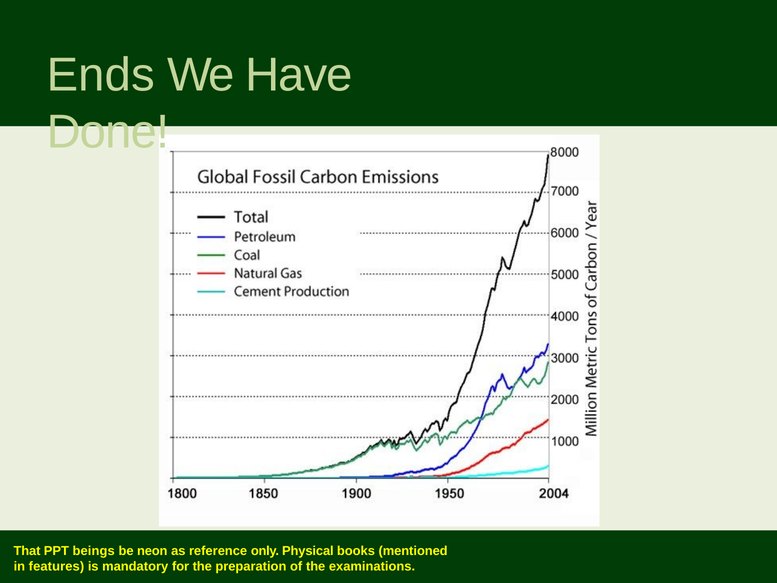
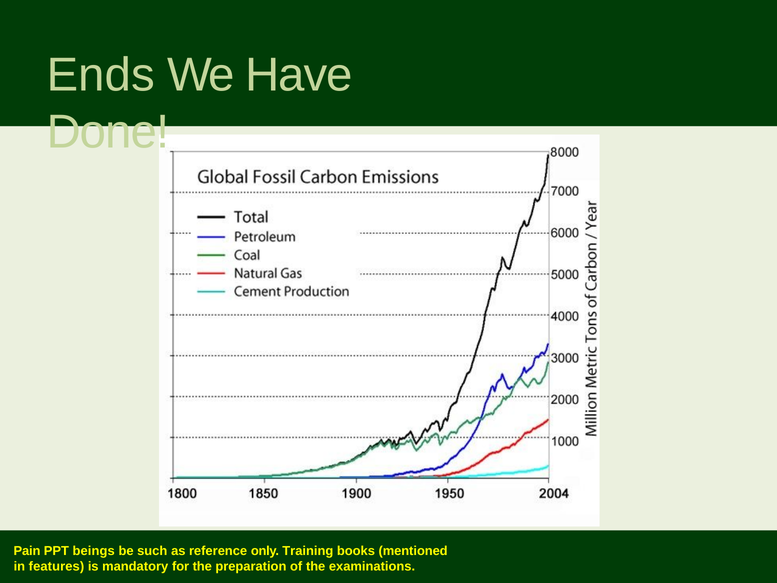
That: That -> Pain (27, 551)
neon: neon -> such (152, 551)
Physical: Physical -> Training (308, 551)
